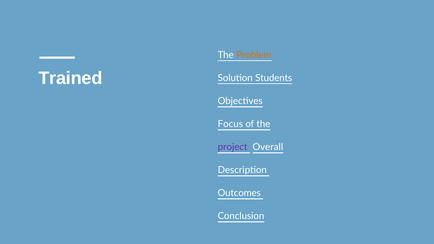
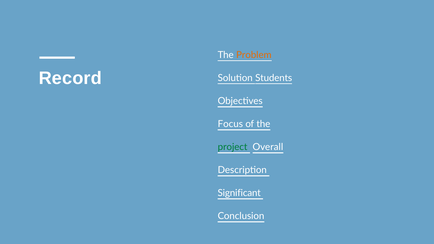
Trained: Trained -> Record (70, 78)
project colour: purple -> green (233, 147)
Outcomes: Outcomes -> Significant (239, 193)
